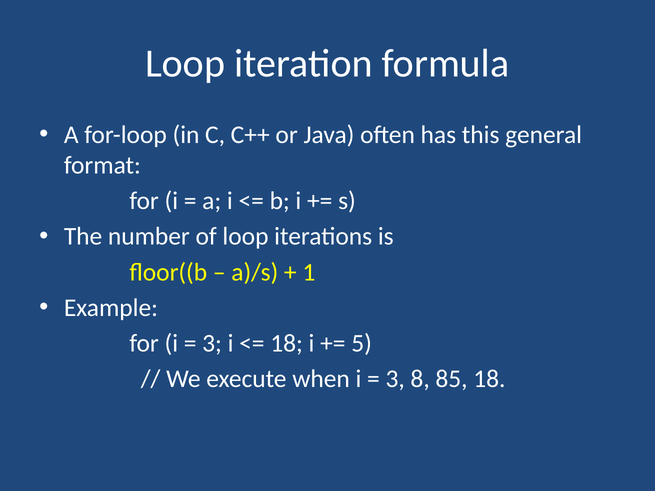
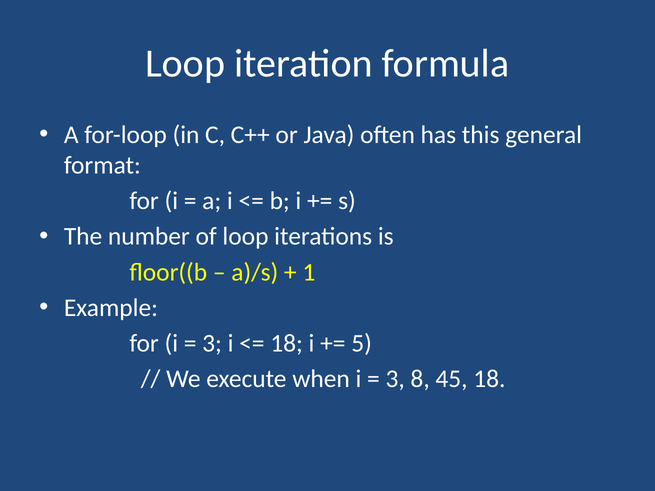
85: 85 -> 45 (452, 379)
